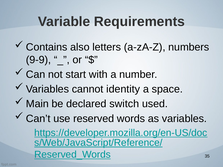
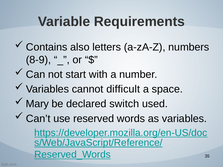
9-9: 9-9 -> 8-9 (38, 60)
identity: identity -> difficult (123, 89)
Main: Main -> Mary (37, 104)
